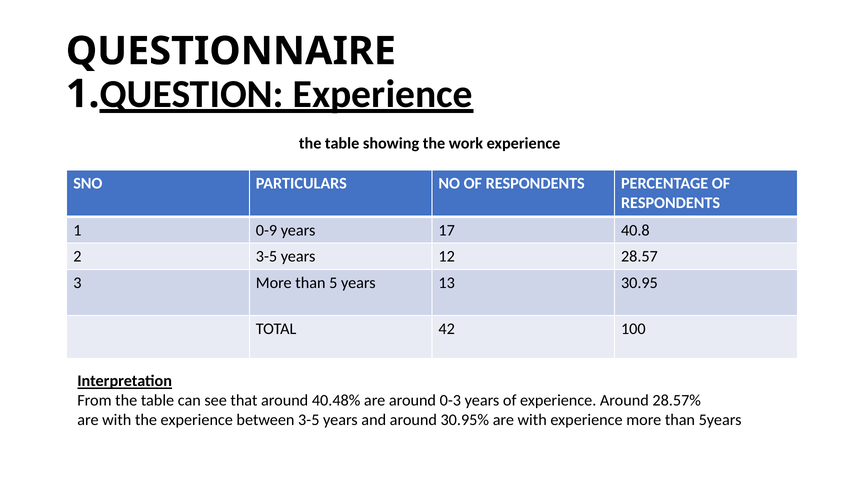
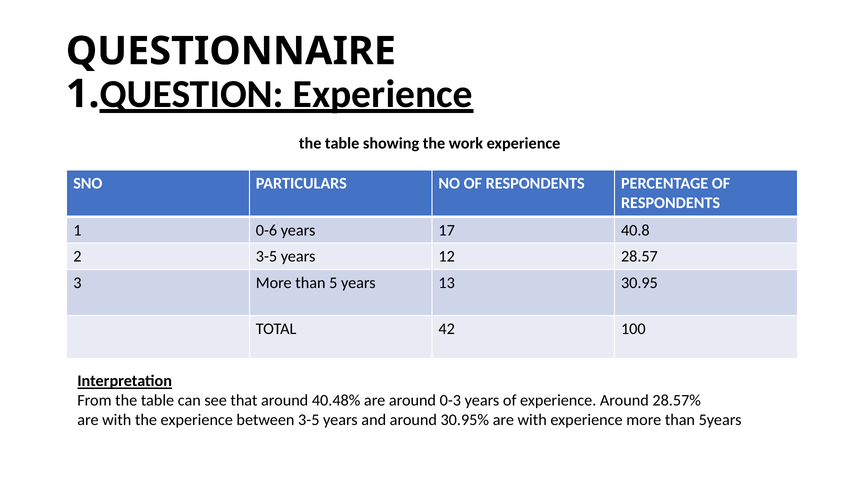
0-9: 0-9 -> 0-6 (266, 230)
